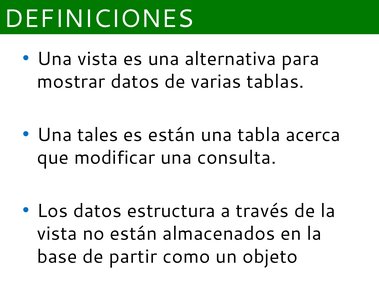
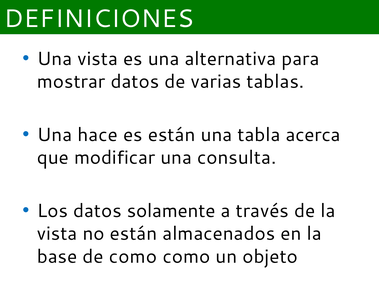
tales: tales -> hace (98, 135)
estructura: estructura -> solamente (171, 210)
de partir: partir -> como (133, 256)
